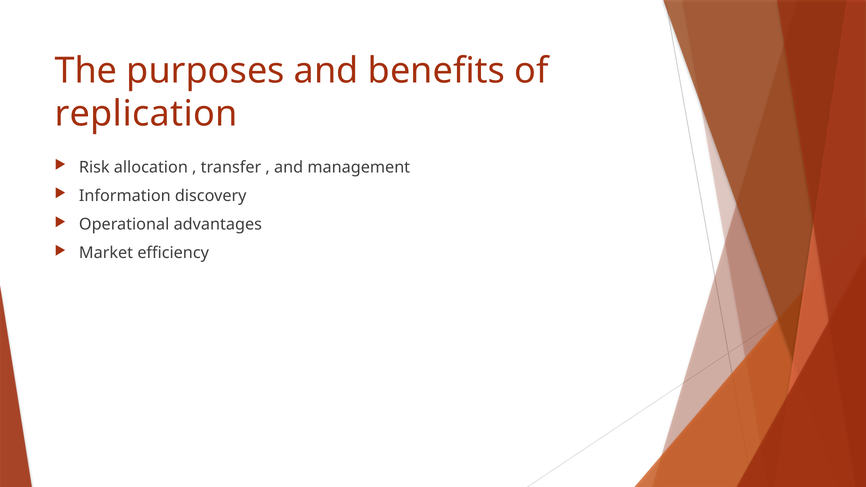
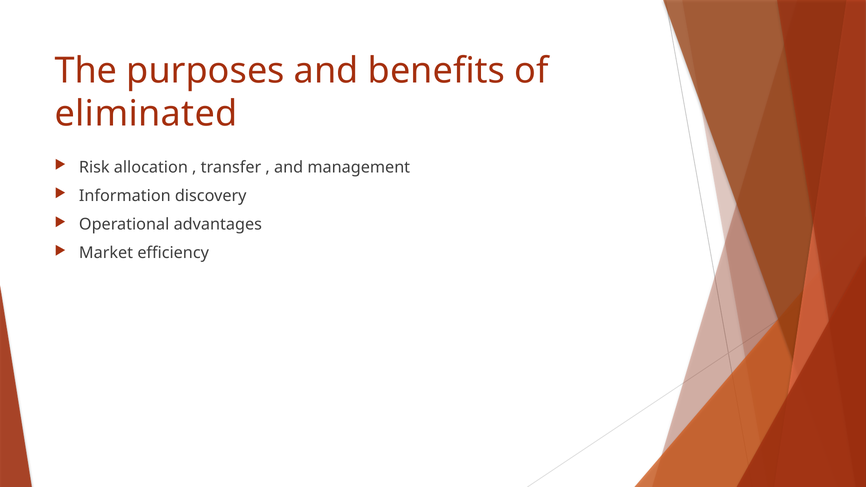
replication: replication -> eliminated (146, 114)
